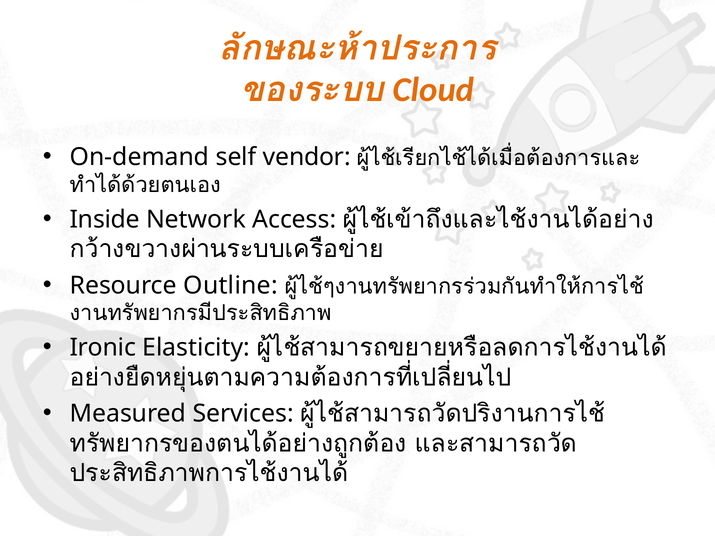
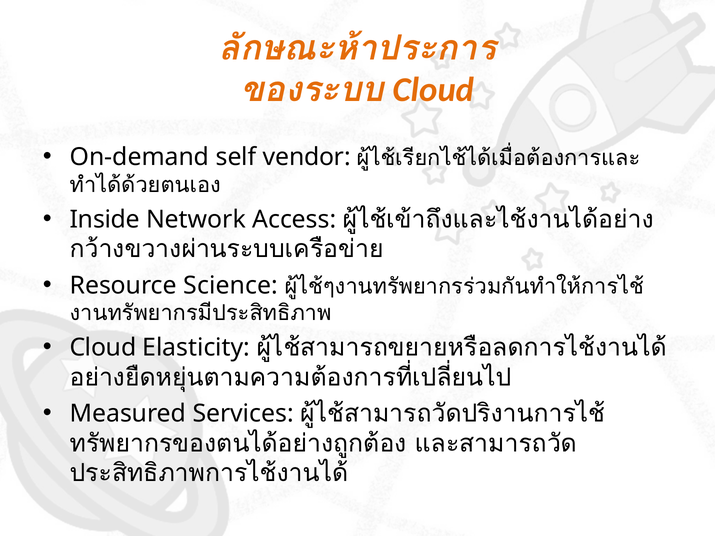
Outline: Outline -> Science (231, 286)
Ironic: Ironic -> Cloud (103, 348)
